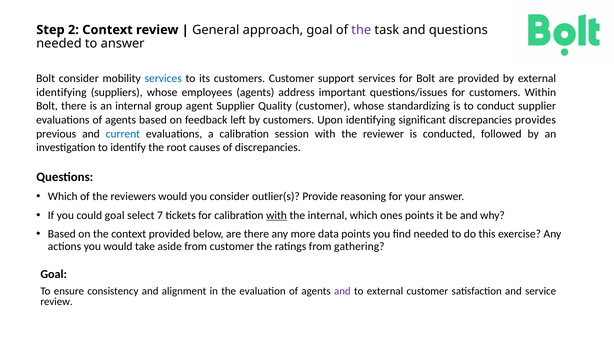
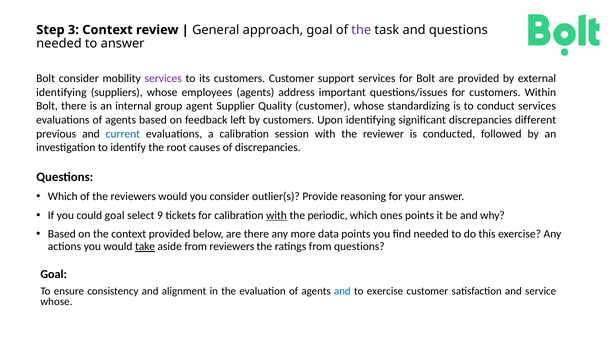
2: 2 -> 3 (73, 30)
services colour: blue -> purple (163, 79)
conduct supplier: supplier -> services (537, 106)
provides: provides -> different (535, 120)
7: 7 -> 9 (160, 215)
the internal: internal -> periodic (328, 215)
take underline: none -> present (145, 247)
from customer: customer -> reviewers (232, 247)
from gathering: gathering -> questions (359, 247)
and colour: purple -> blue (342, 291)
to external: external -> exercise (385, 291)
review: review -> whose (56, 302)
